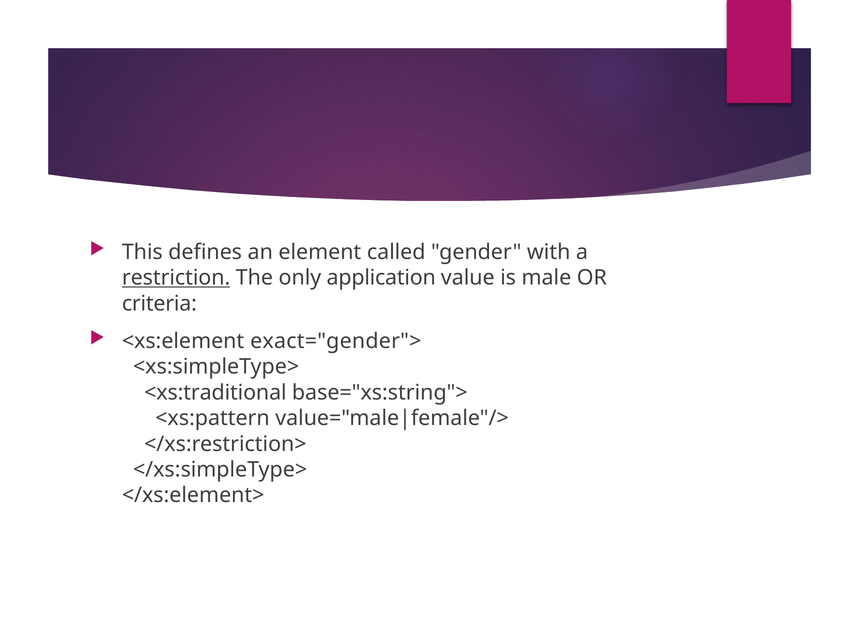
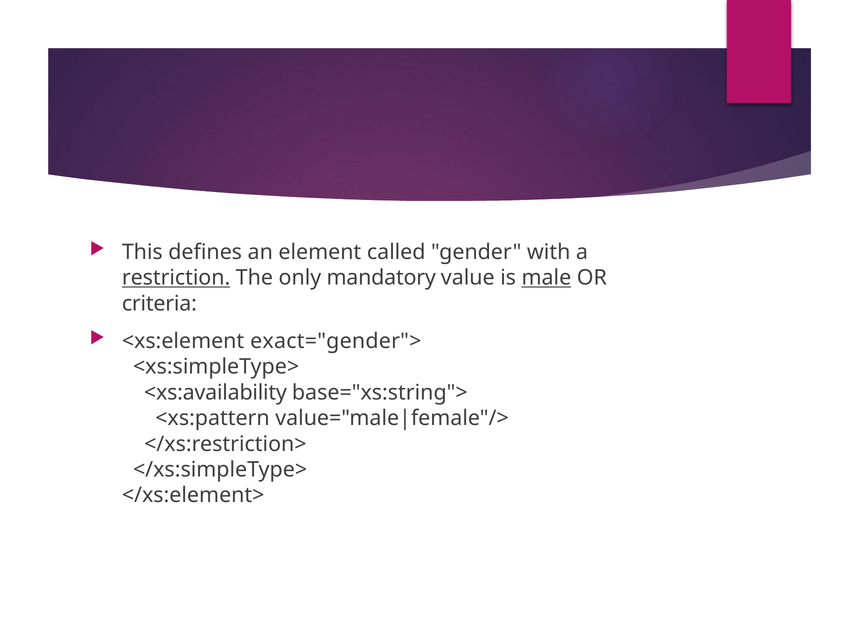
application: application -> mandatory (381, 278)
male underline: none -> present (546, 278)
<xs:traditional: <xs:traditional -> <xs:availability (215, 393)
